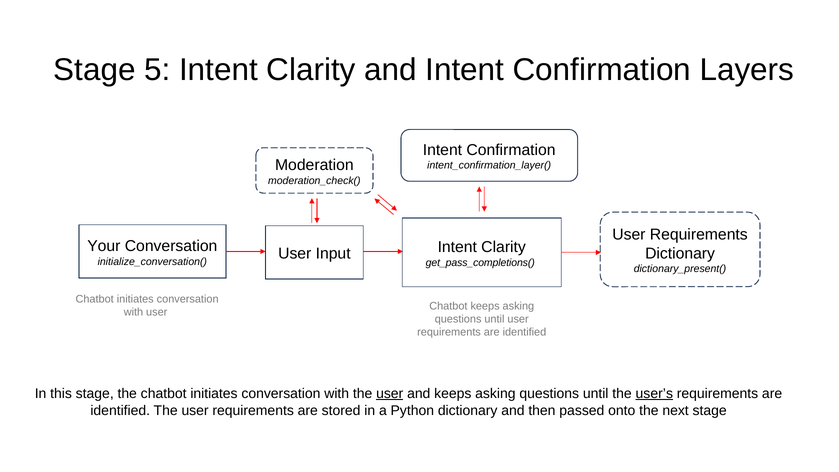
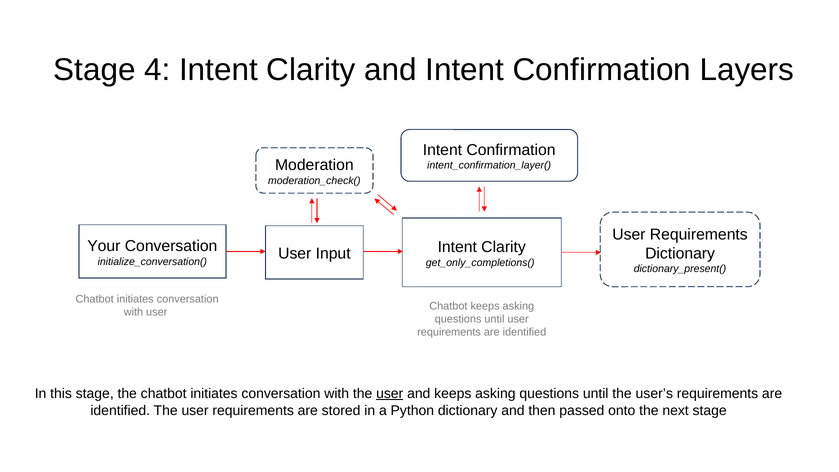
5: 5 -> 4 (157, 70)
get_pass_completions(: get_pass_completions( -> get_only_completions( (480, 263)
user’s underline: present -> none (654, 394)
